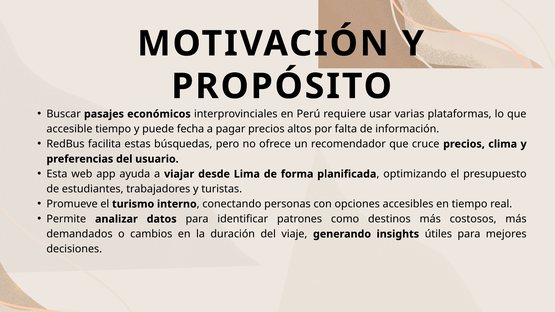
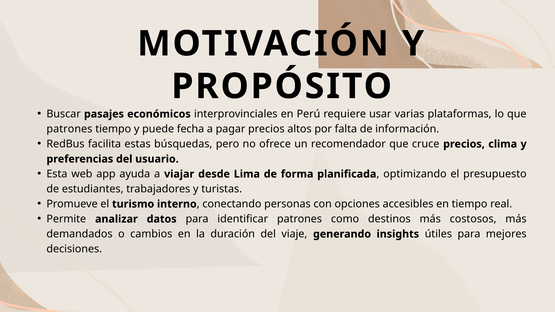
accesible: accesible -> patrones (69, 129)
